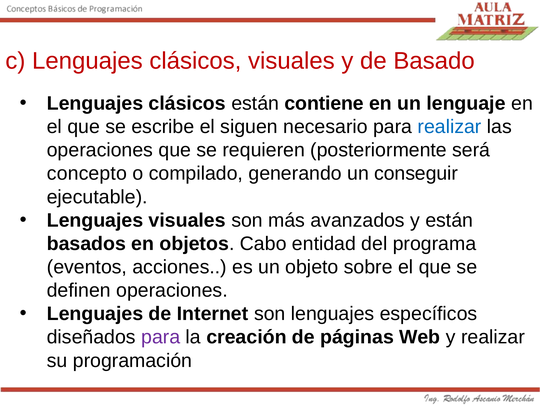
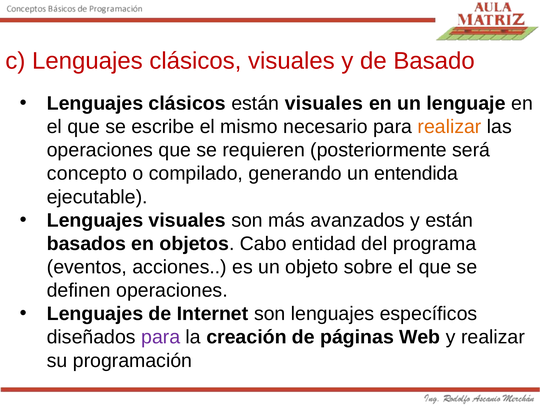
están contiene: contiene -> visuales (324, 103)
siguen: siguen -> mismo (249, 127)
realizar colour: blue -> orange (450, 127)
conseguir: conseguir -> entendida (416, 174)
